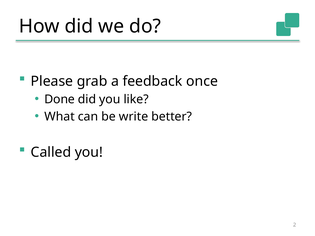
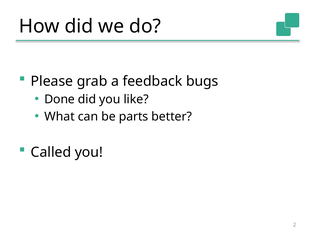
once: once -> bugs (202, 81)
write: write -> parts (134, 117)
